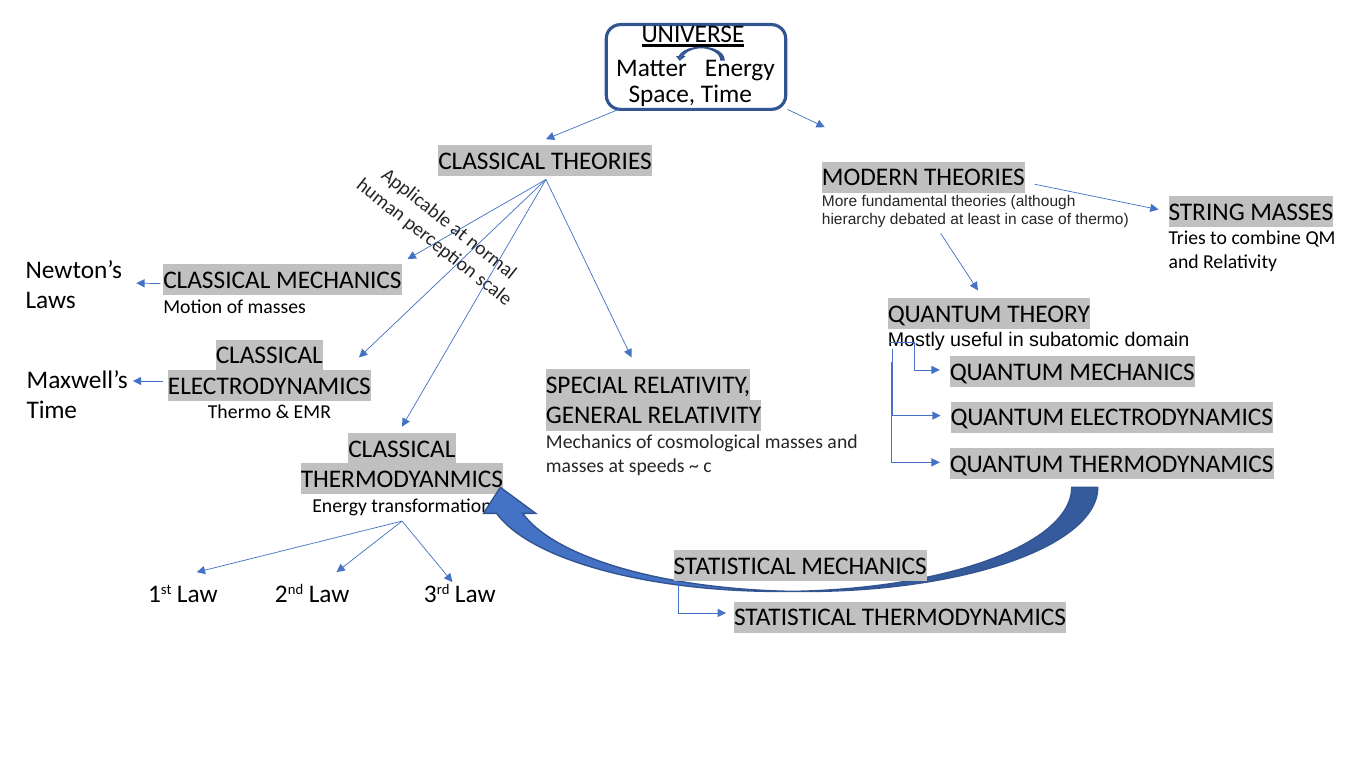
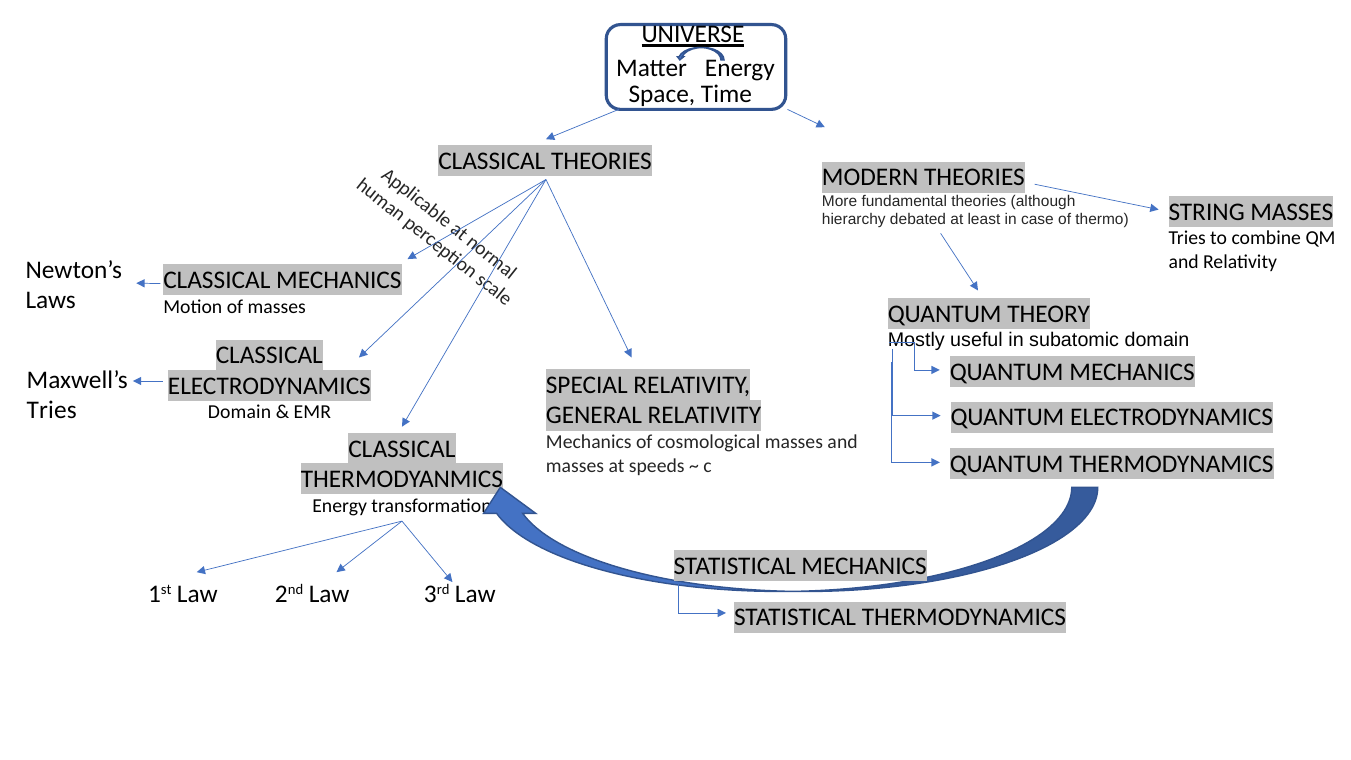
Time: Time -> Tries (52, 410)
Thermo: Thermo -> Domain (239, 412)
